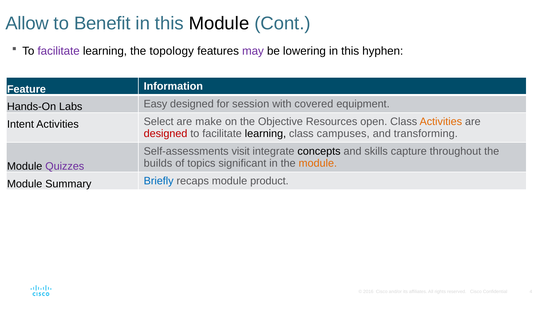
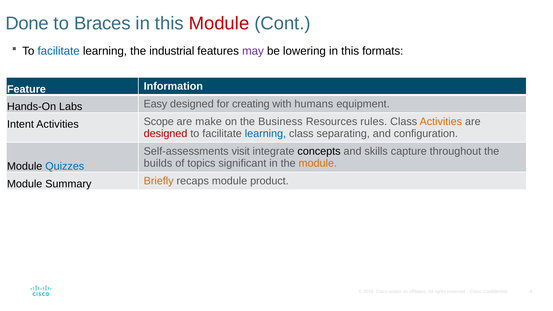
Allow: Allow -> Done (27, 23)
Benefit: Benefit -> Braces (102, 23)
Module colour: black -> red (219, 23)
facilitate colour: purple -> blue (59, 51)
topology: topology -> industrial (172, 51)
hyphen: hyphen -> formats (383, 51)
session: session -> creating (251, 104)
covered: covered -> humans (314, 104)
Select: Select -> Scope (159, 122)
Objective: Objective -> Business (280, 122)
open: open -> rules (374, 122)
learning colour: black -> blue (265, 134)
campuses: campuses -> separating (343, 134)
transforming: transforming -> configuration (426, 134)
Quizzes colour: purple -> blue (65, 166)
Briefly colour: blue -> orange (159, 181)
